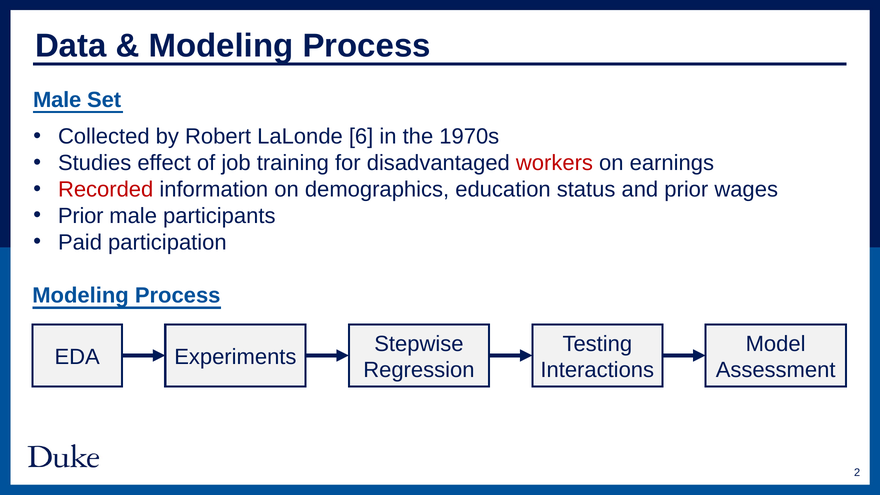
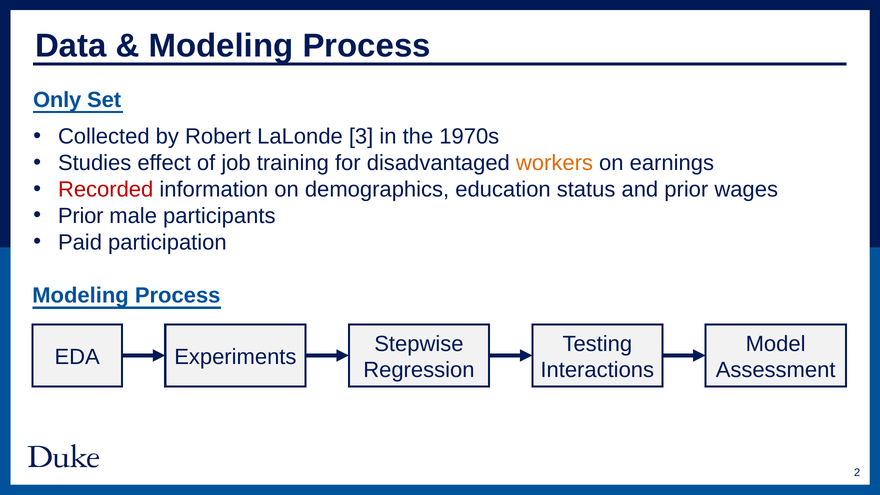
Male: Male -> Only (57, 100)
6: 6 -> 3 (361, 137)
workers colour: red -> orange (554, 163)
